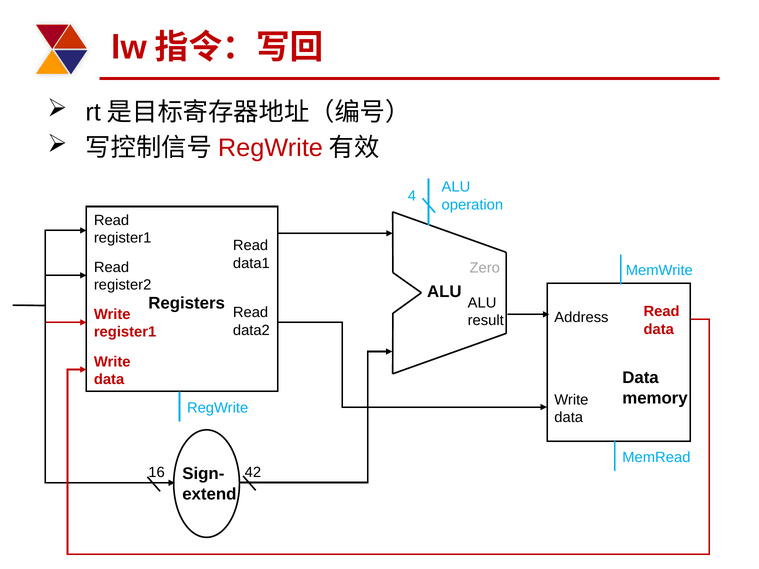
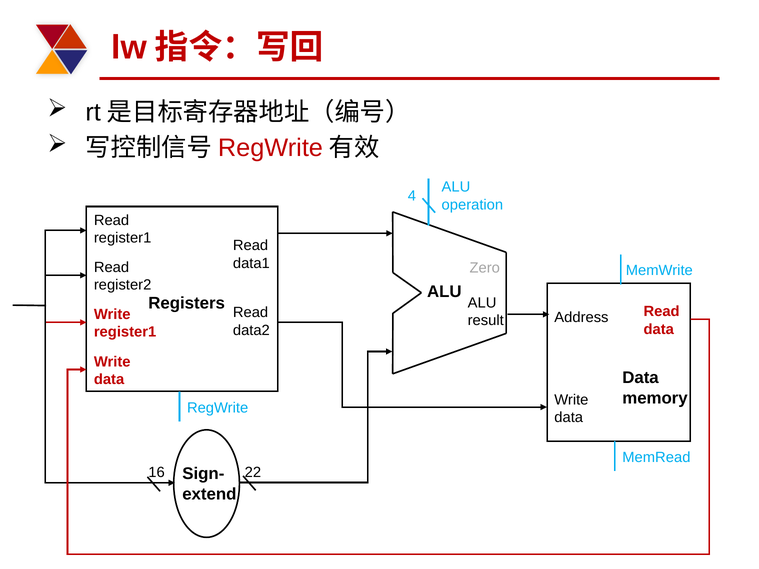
42: 42 -> 22 (253, 473)
